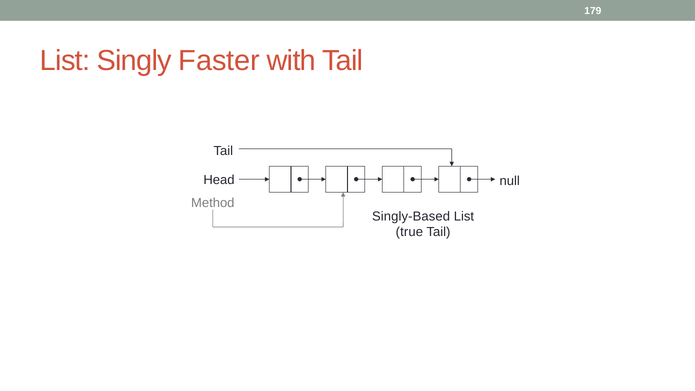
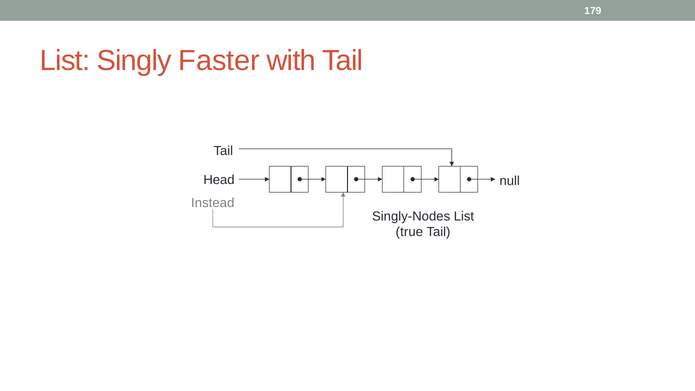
Method: Method -> Instead (213, 203)
Singly-Based: Singly-Based -> Singly-Nodes (411, 217)
